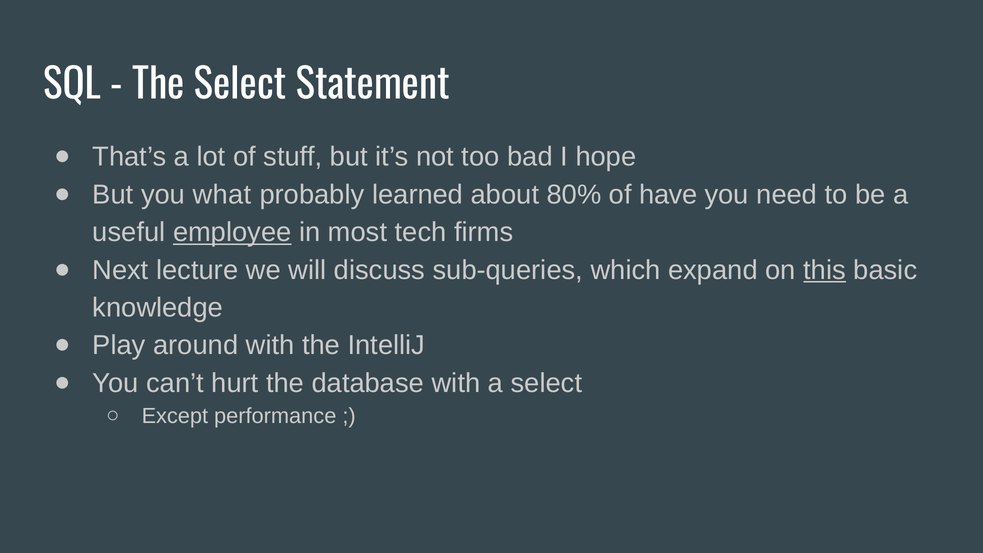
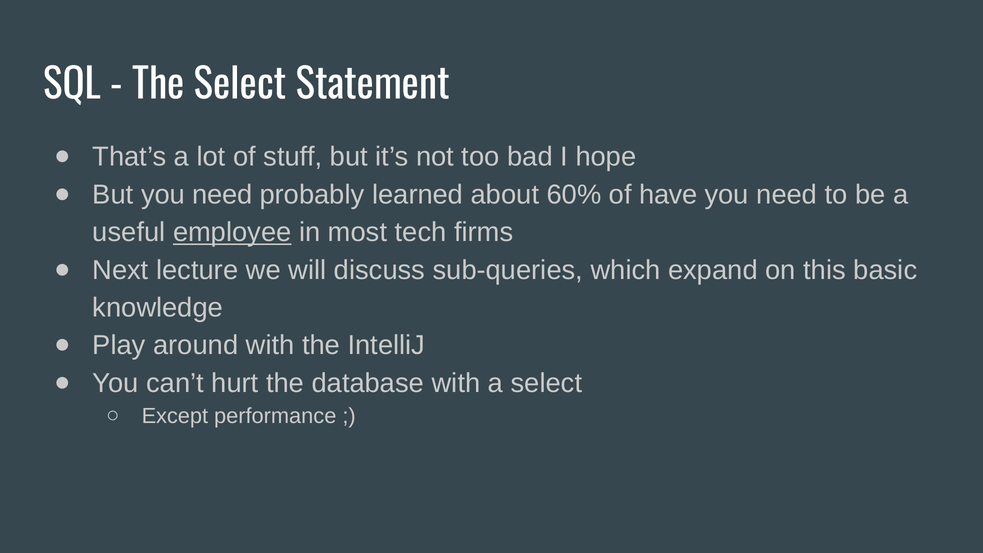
But you what: what -> need (222, 195)
80%: 80% -> 60% (574, 195)
this underline: present -> none (825, 270)
